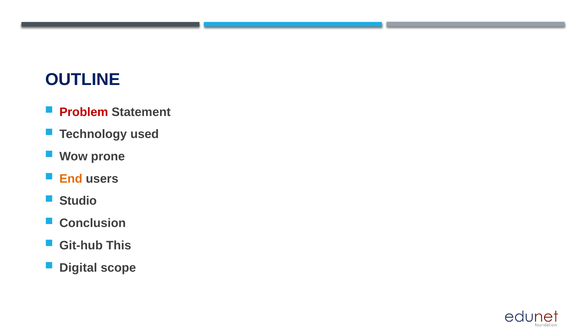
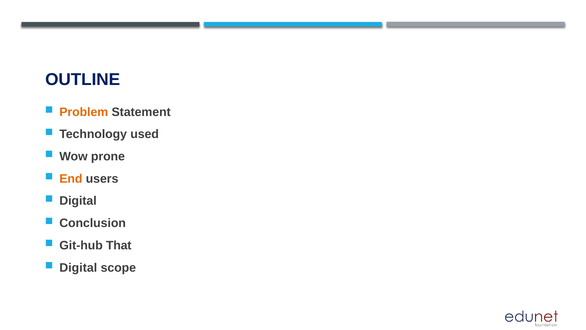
Problem colour: red -> orange (84, 112)
Studio: Studio -> Digital (78, 201)
This: This -> That (119, 245)
